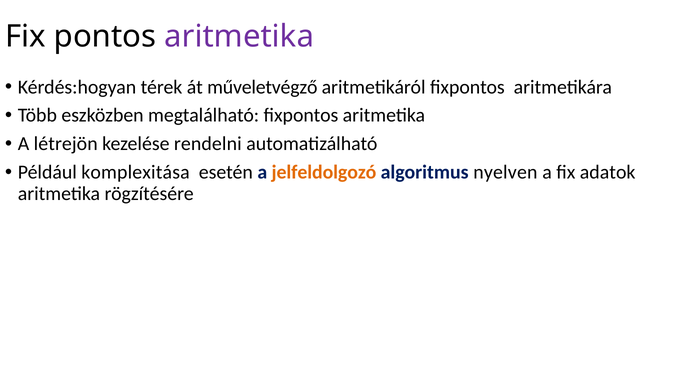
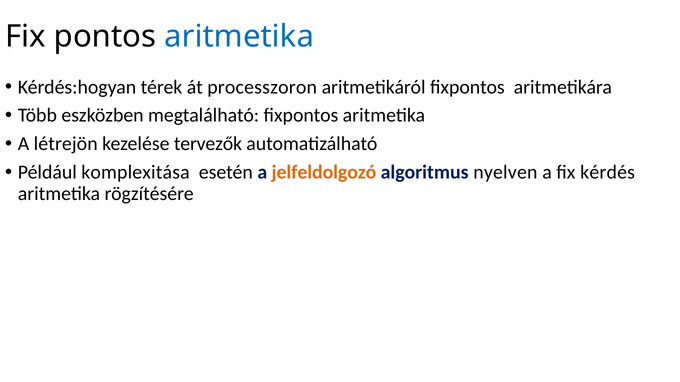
aritmetika colour: purple -> blue (239, 37)
műveletvégző: műveletvégző -> processzoron (262, 87)
rendelni: rendelni -> tervezők (208, 144)
adatok: adatok -> kérdés (608, 173)
